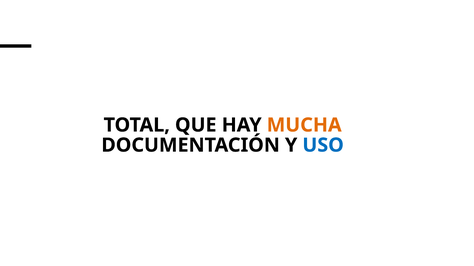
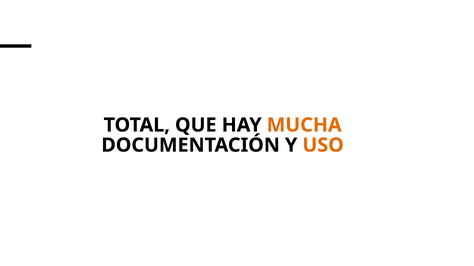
USO colour: blue -> orange (323, 145)
